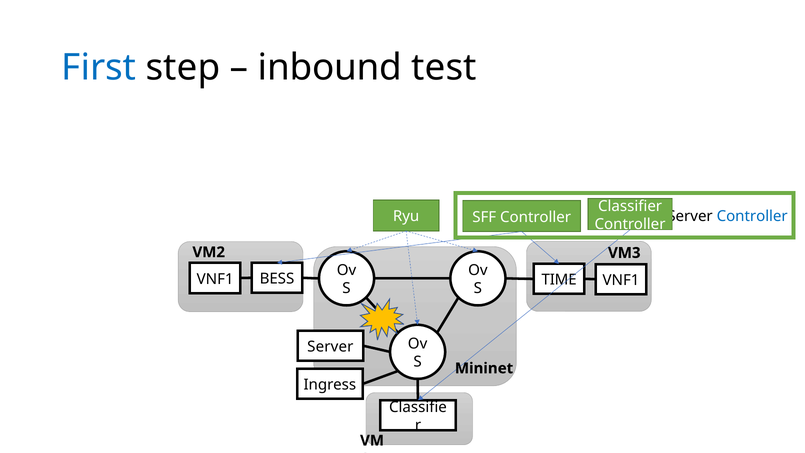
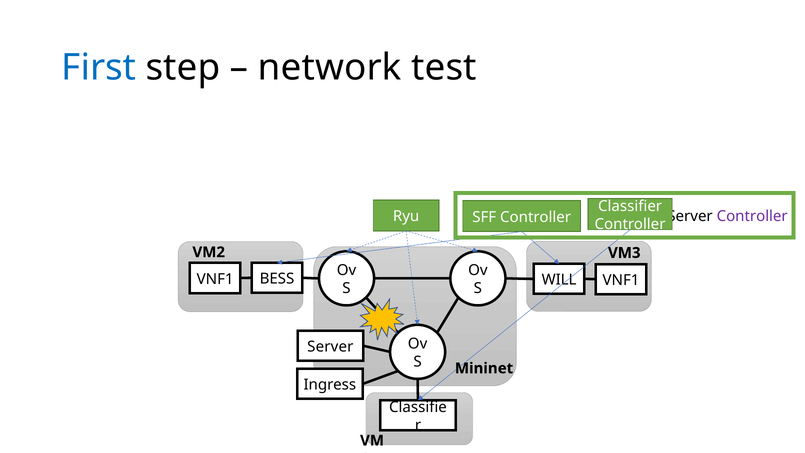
inbound: inbound -> network (330, 68)
Controller colour: blue -> purple (752, 216)
TIME: TIME -> WILL (559, 280)
